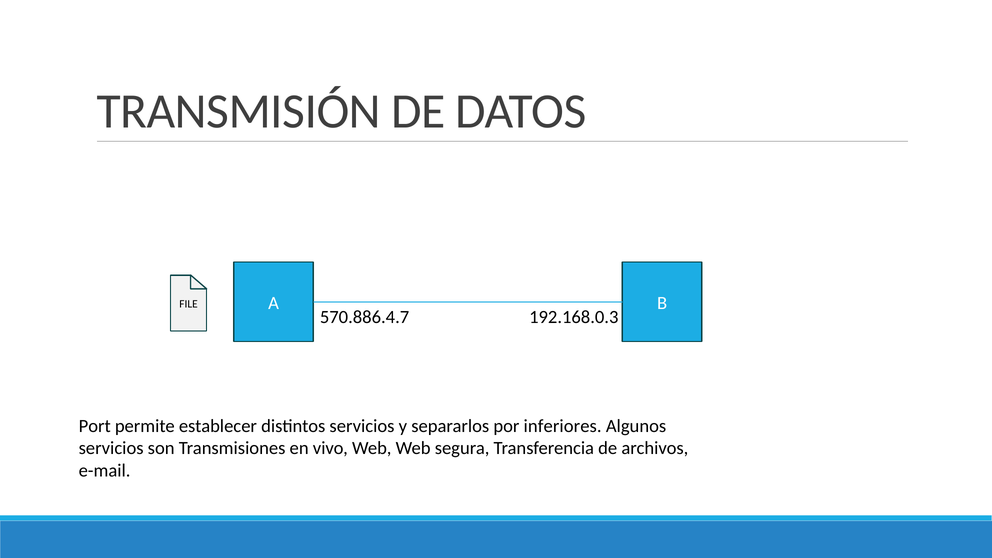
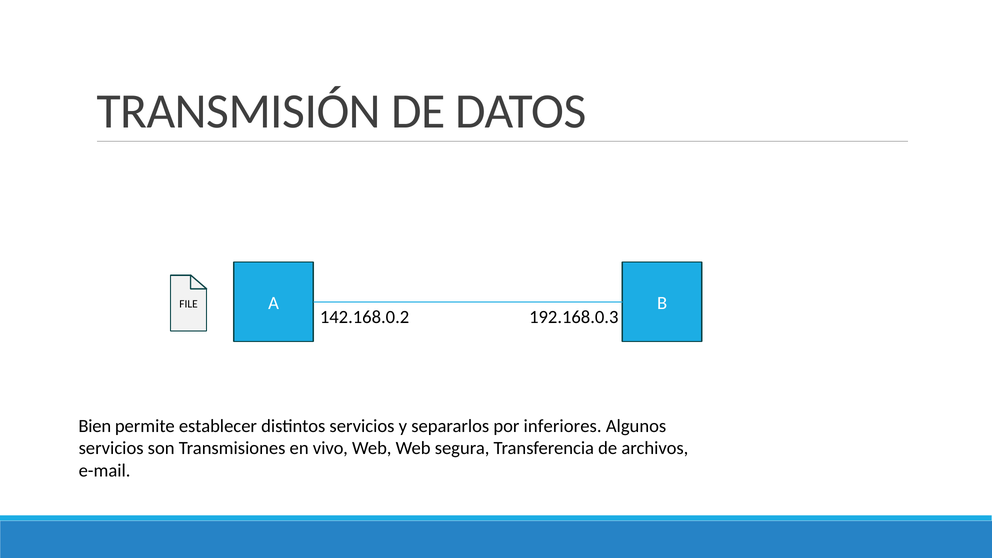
570.886.4.7: 570.886.4.7 -> 142.168.0.2 (365, 317)
Port: Port -> Bien (95, 426)
